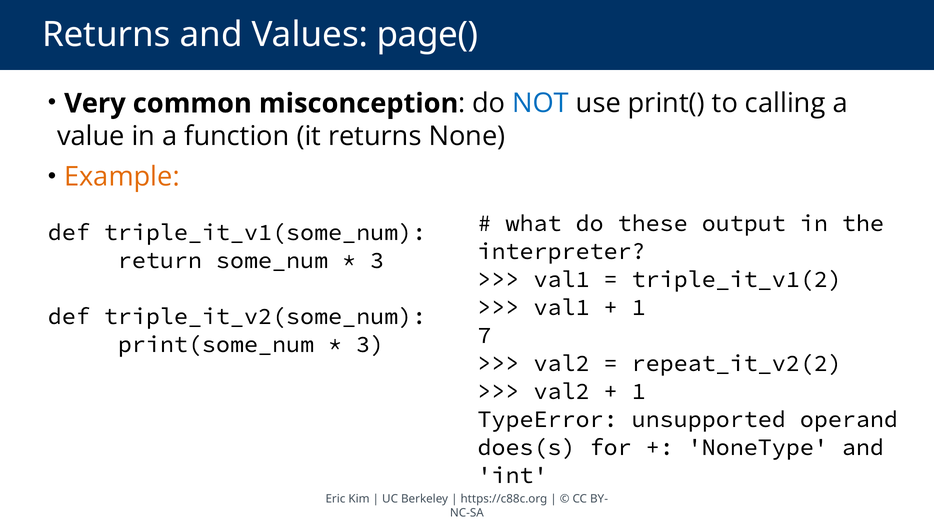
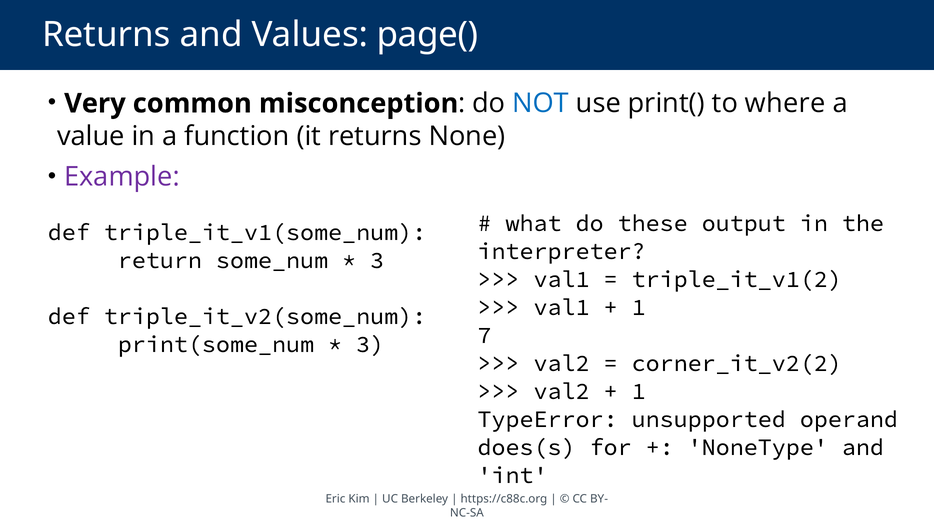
calling: calling -> where (785, 104)
Example colour: orange -> purple (122, 177)
repeat_it_v2(2: repeat_it_v2(2 -> corner_it_v2(2 (737, 363)
